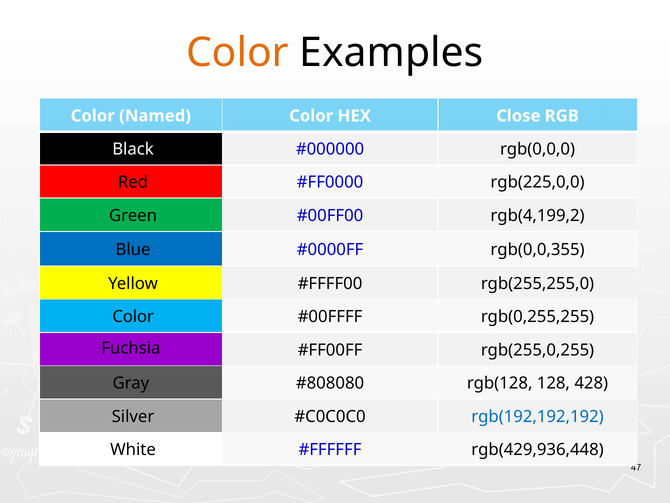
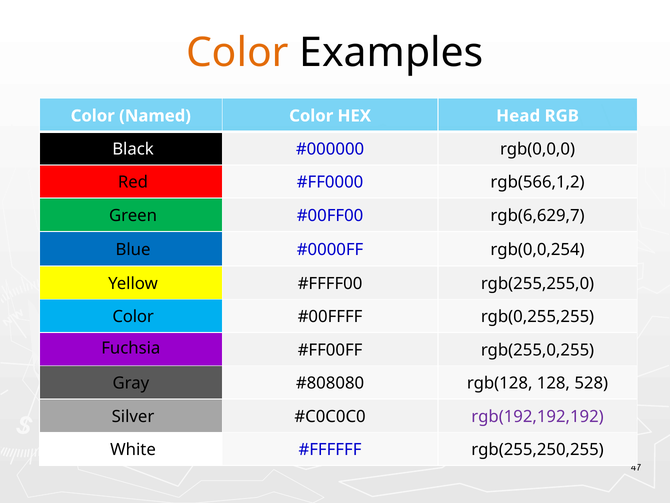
Close: Close -> Head (518, 116)
rgb(225,0,0: rgb(225,0,0 -> rgb(566,1,2 (538, 182)
rgb(4,199,2: rgb(4,199,2 -> rgb(6,629,7 (538, 215)
rgb(0,0,355: rgb(0,0,355 -> rgb(0,0,254 (538, 249)
428: 428 -> 528 (591, 383)
rgb(192,192,192 colour: blue -> purple (538, 416)
rgb(429,936,448: rgb(429,936,448 -> rgb(255,250,255 (538, 449)
